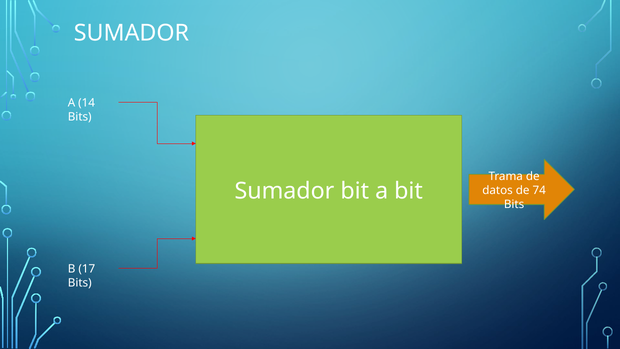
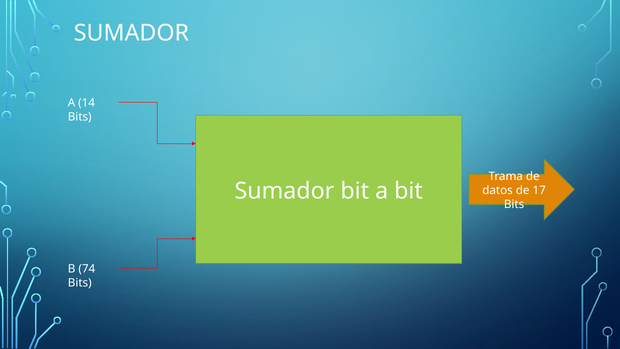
74: 74 -> 17 (539, 190)
17: 17 -> 74 (87, 269)
